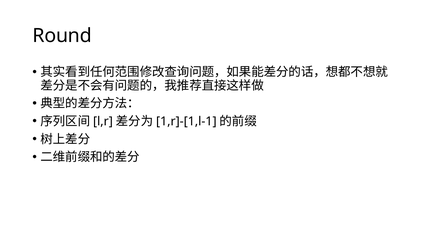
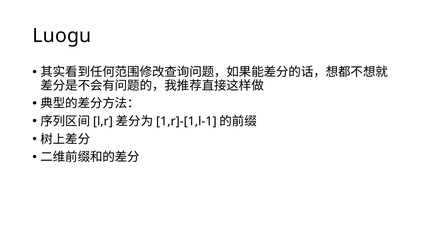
Round: Round -> Luogu (62, 36)
